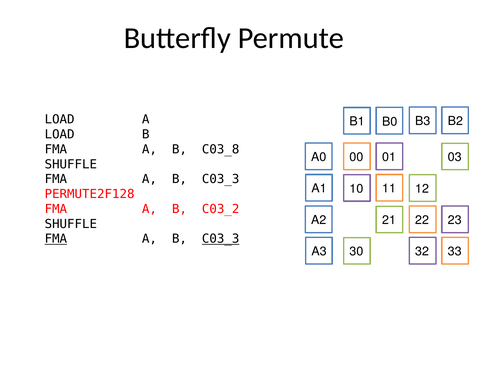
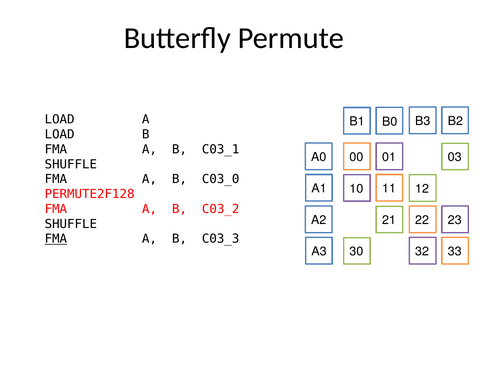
C03_8: C03_8 -> C03_1 (221, 150)
C03_3: C03_3 -> C03_0 (221, 179)
C03_3 underline: present -> none (221, 239)
